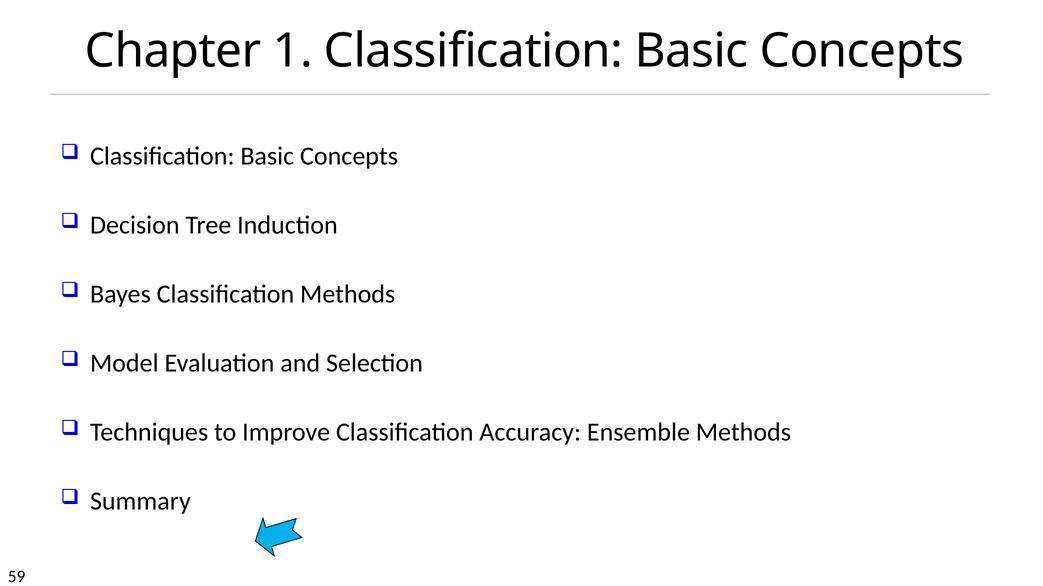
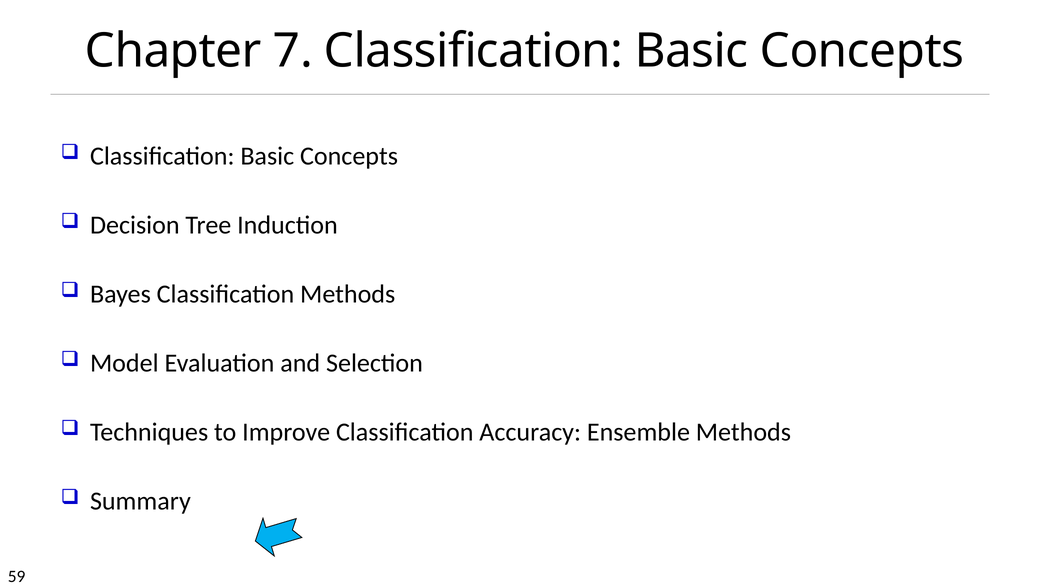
1: 1 -> 7 (293, 51)
